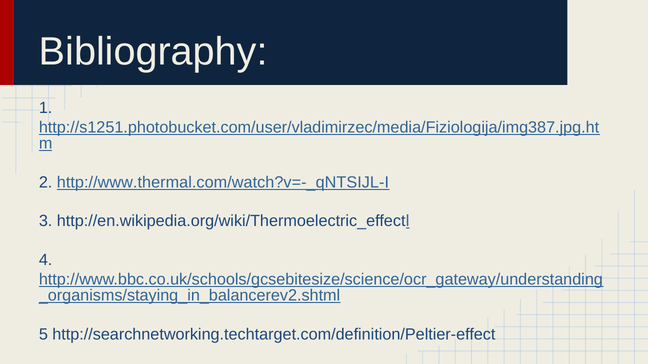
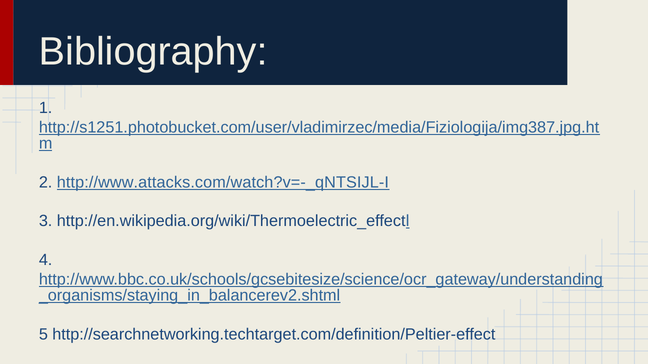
http://www.thermal.com/watch?v=-_qNTSIJL-I: http://www.thermal.com/watch?v=-_qNTSIJL-I -> http://www.attacks.com/watch?v=-_qNTSIJL-I (223, 182)
